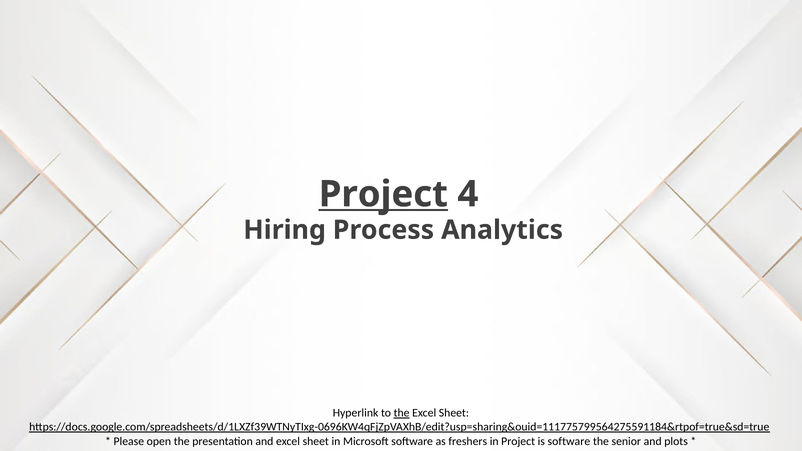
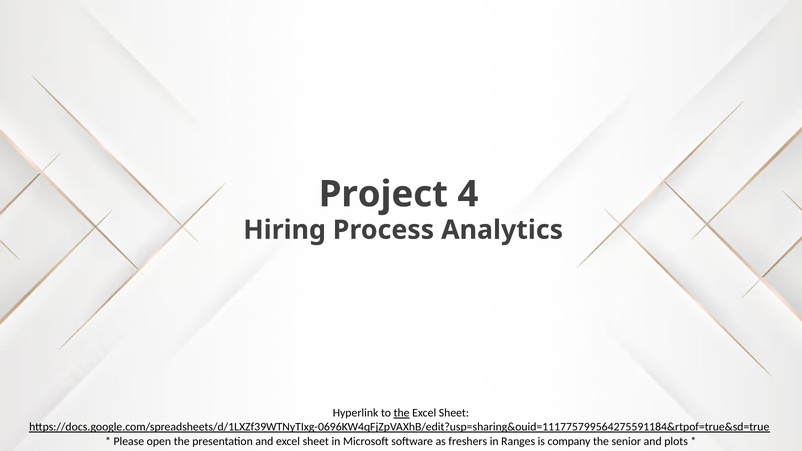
Project underline: present -> none (383, 194)
in Project: Project -> Ranges (518, 441)
is software: software -> company (569, 441)
